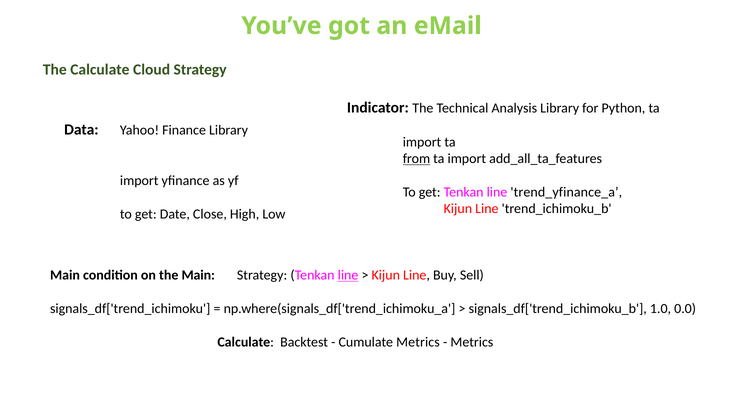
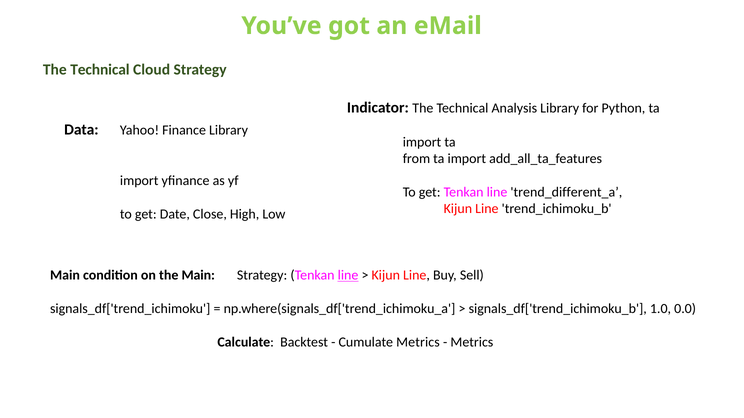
Calculate: Calculate -> Technical (100, 70)
from underline: present -> none (416, 159)
trend_yfinance_a: trend_yfinance_a -> trend_different_a (566, 192)
